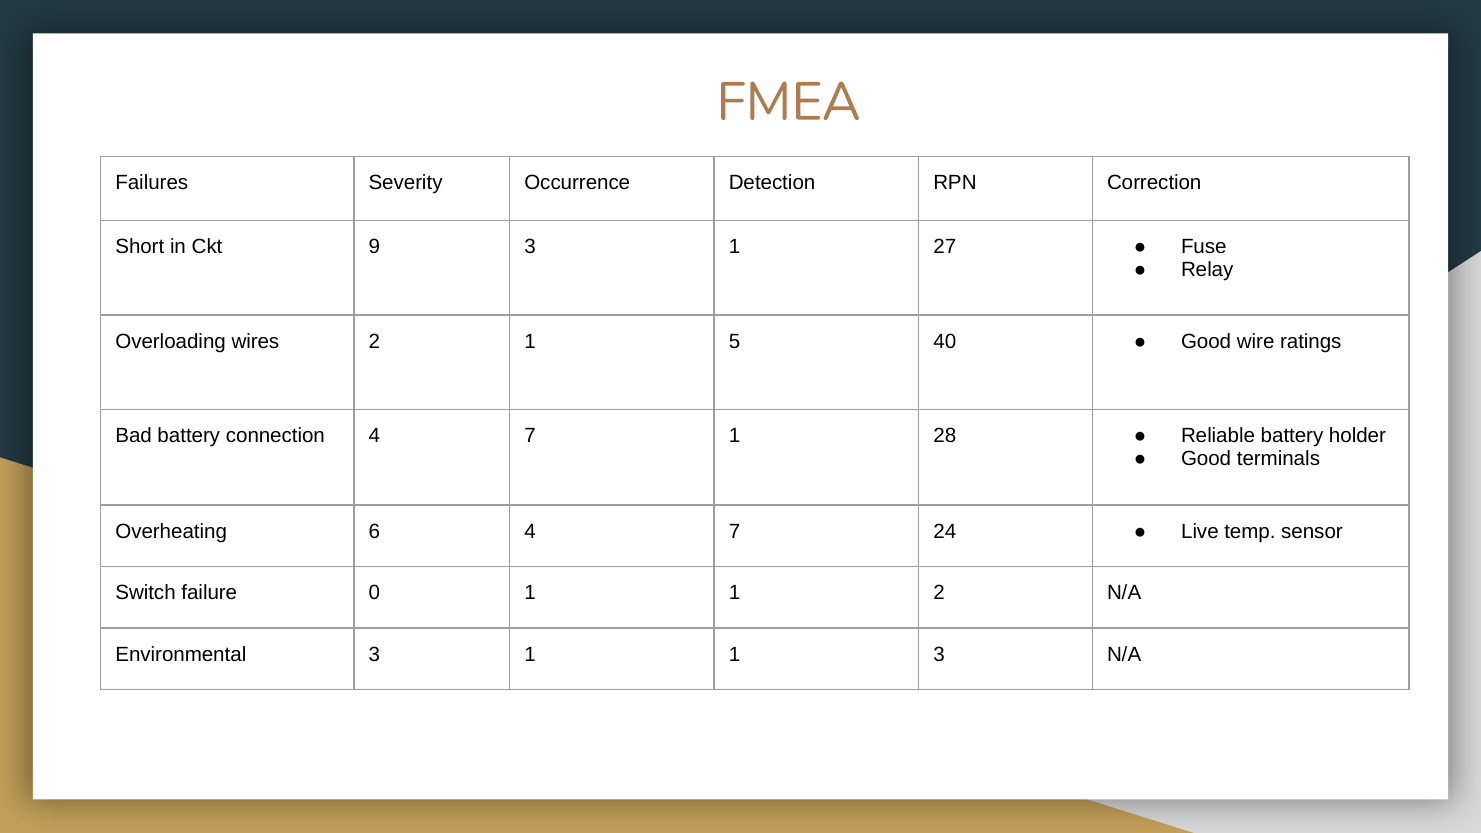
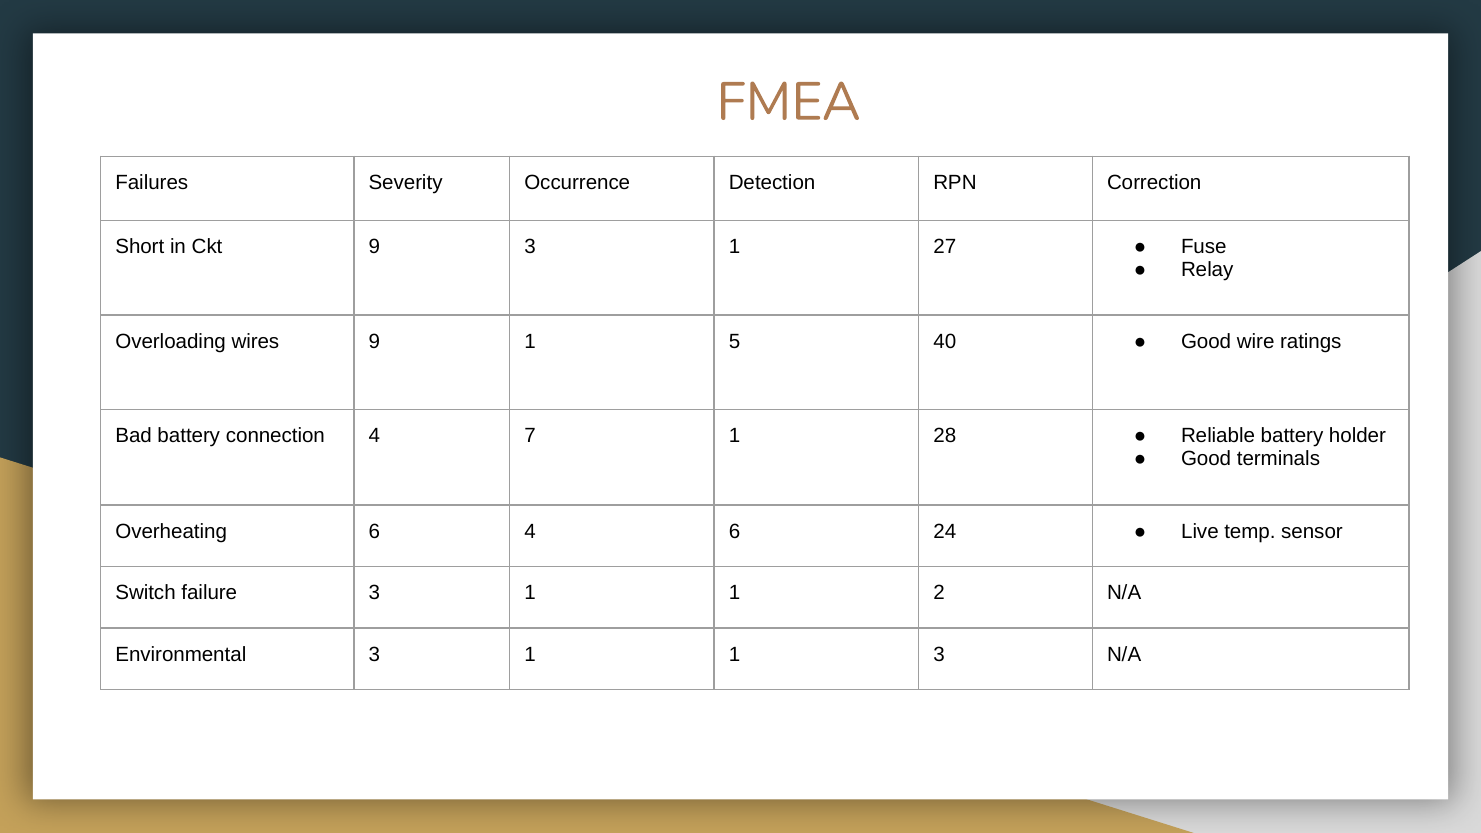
wires 2: 2 -> 9 (374, 341)
6 4 7: 7 -> 6 (735, 532)
failure 0: 0 -> 3 (374, 593)
